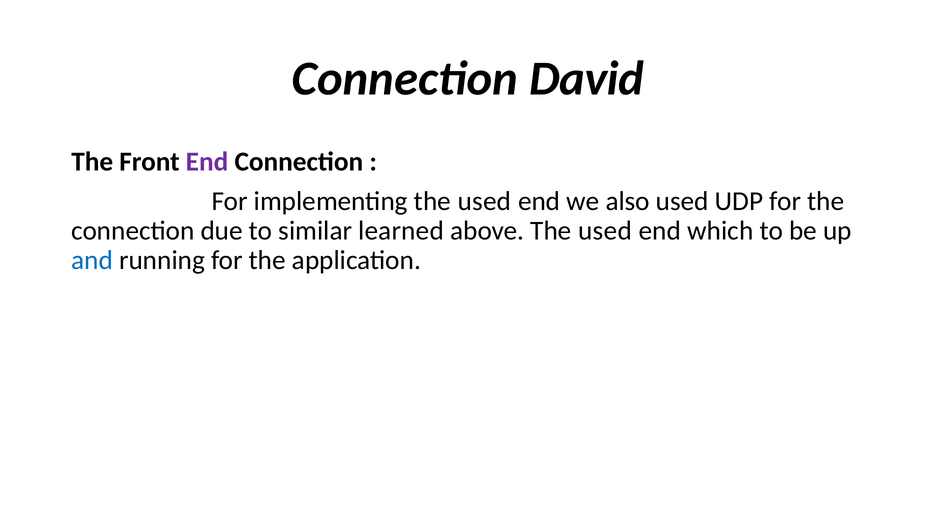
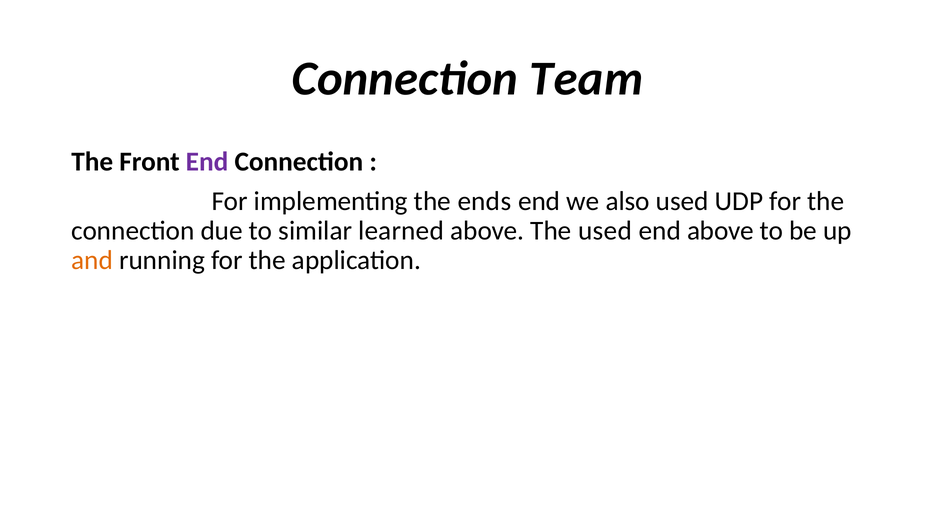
David: David -> Team (586, 79)
implementing the used: used -> ends (484, 201)
end which: which -> above (720, 231)
and colour: blue -> orange (92, 260)
